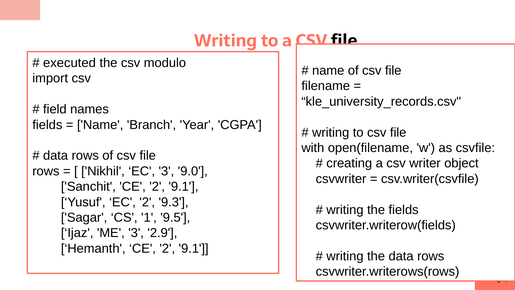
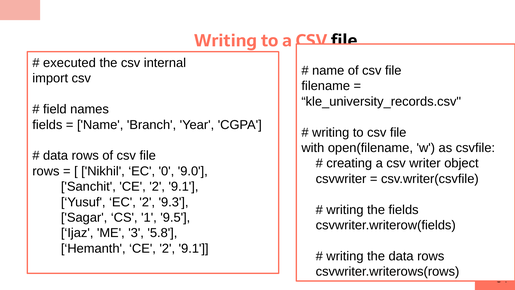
modulo: modulo -> internal (165, 63)
EC 3: 3 -> 0 (166, 171)
2.9: 2.9 -> 5.8 (162, 233)
